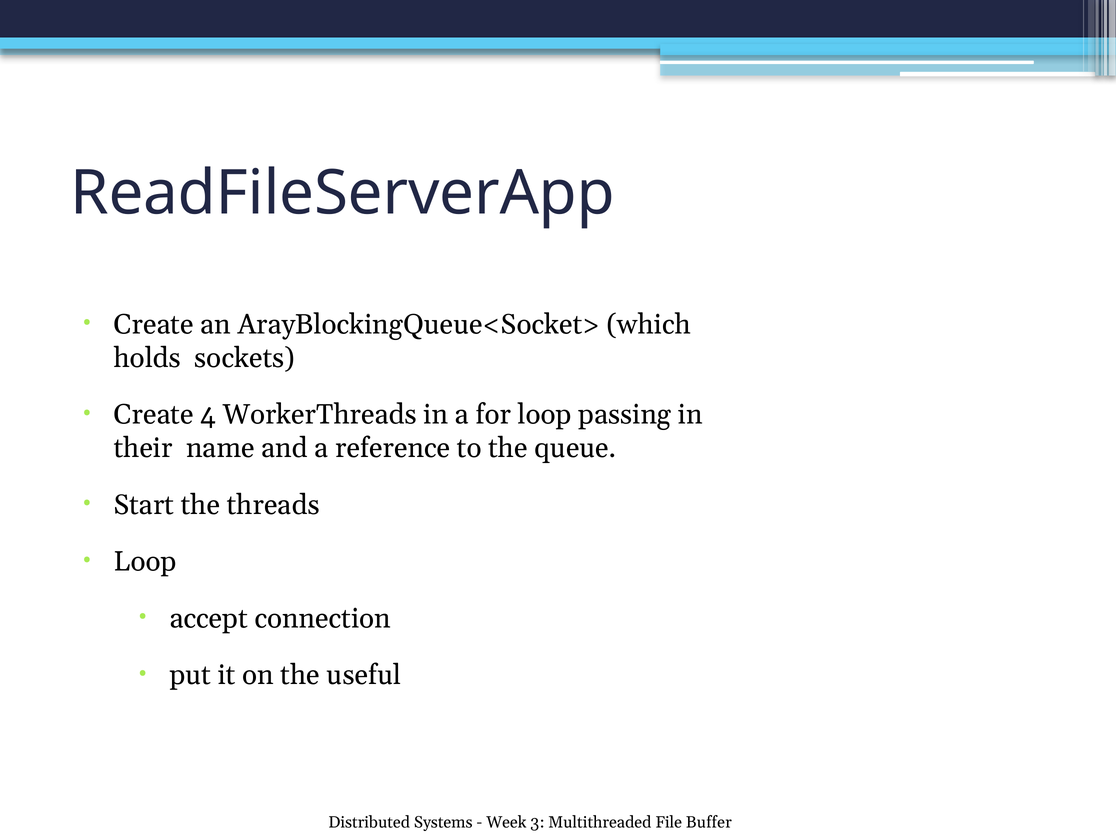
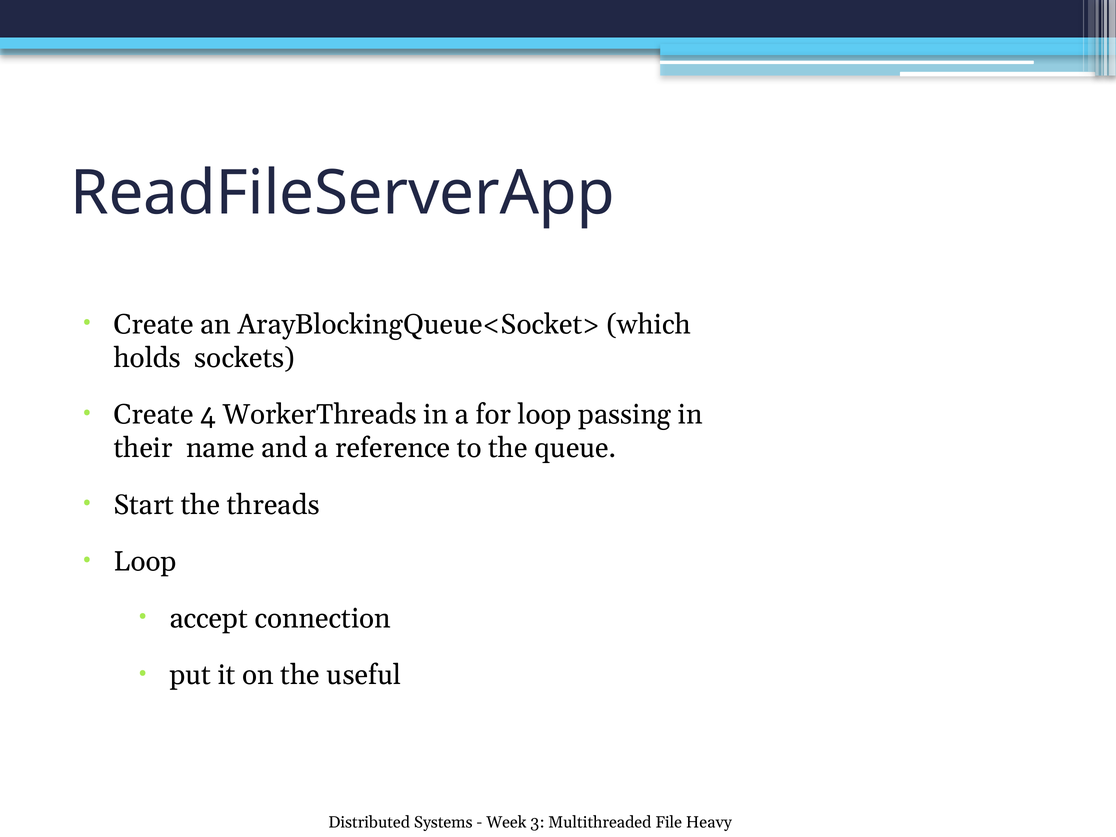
Buffer: Buffer -> Heavy (709, 822)
